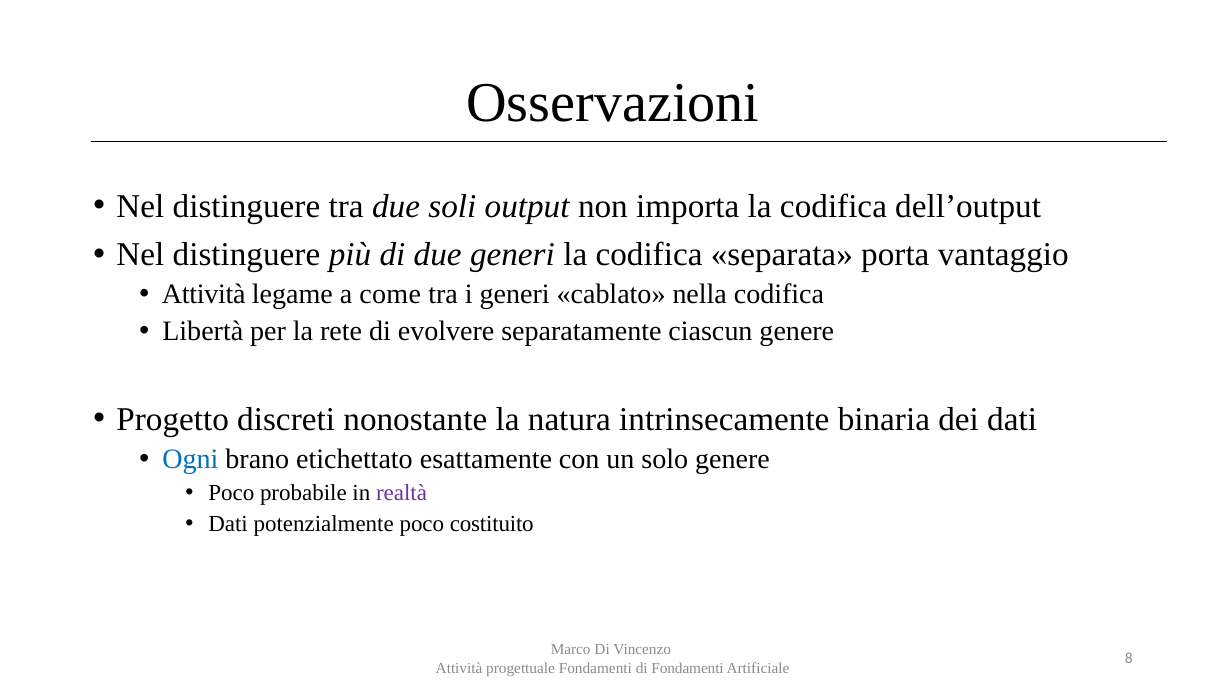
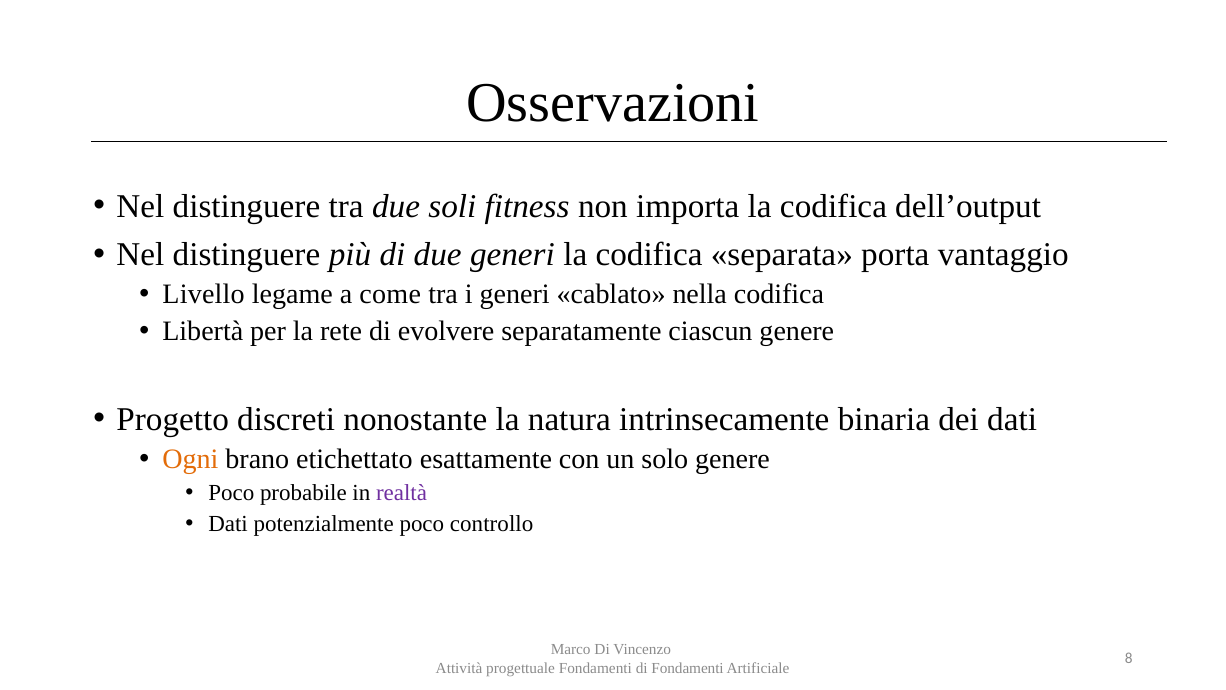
output: output -> fitness (527, 206)
Attività: Attività -> Livello (204, 294)
Ogni colour: blue -> orange (190, 459)
costituito: costituito -> controllo (492, 524)
